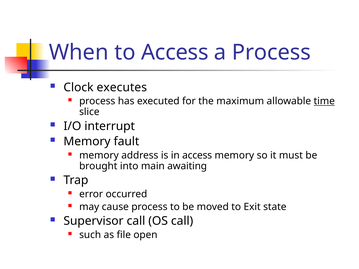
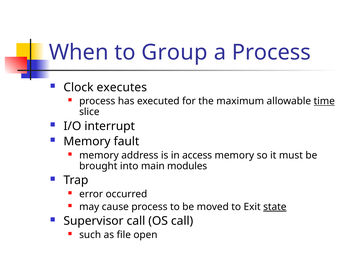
to Access: Access -> Group (175, 52)
awaiting: awaiting -> modules (187, 166)
state underline: none -> present (275, 207)
